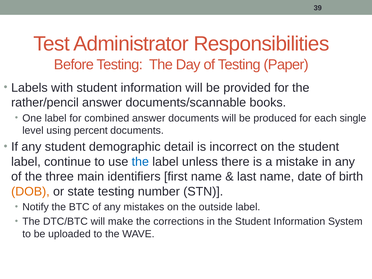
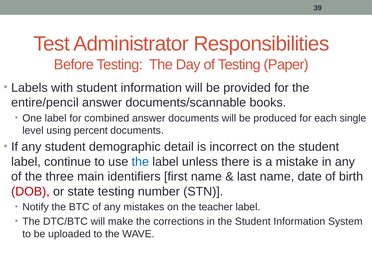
rather/pencil: rather/pencil -> entire/pencil (45, 103)
DOB colour: orange -> red (30, 191)
outside: outside -> teacher (216, 207)
